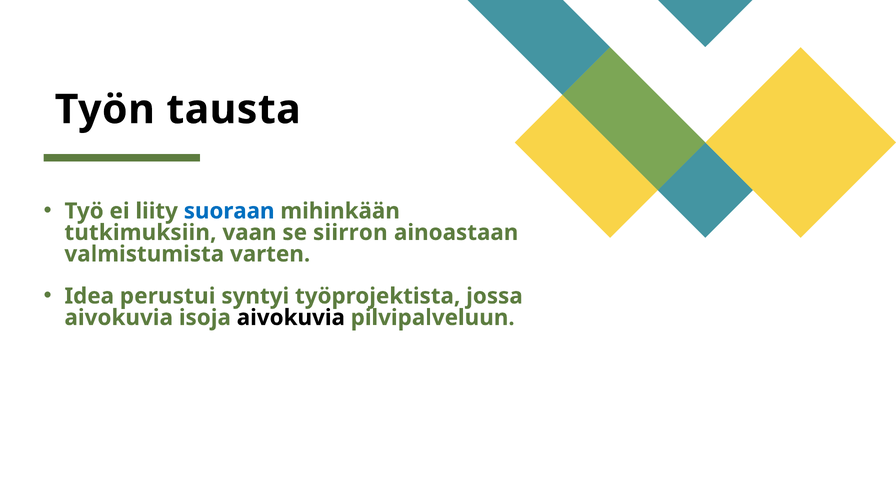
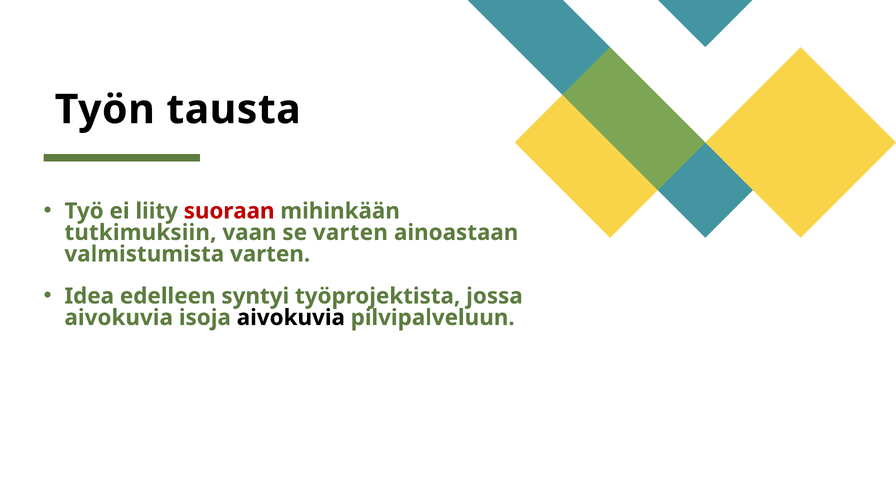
suoraan colour: blue -> red (229, 211)
se siirron: siirron -> varten (350, 233)
perustui: perustui -> edelleen (168, 296)
